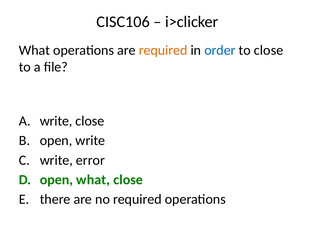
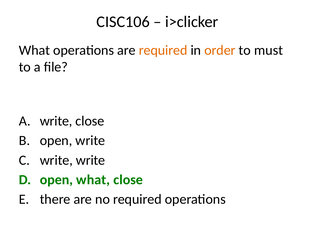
order colour: blue -> orange (220, 50)
to close: close -> must (269, 50)
write error: error -> write (91, 160)
